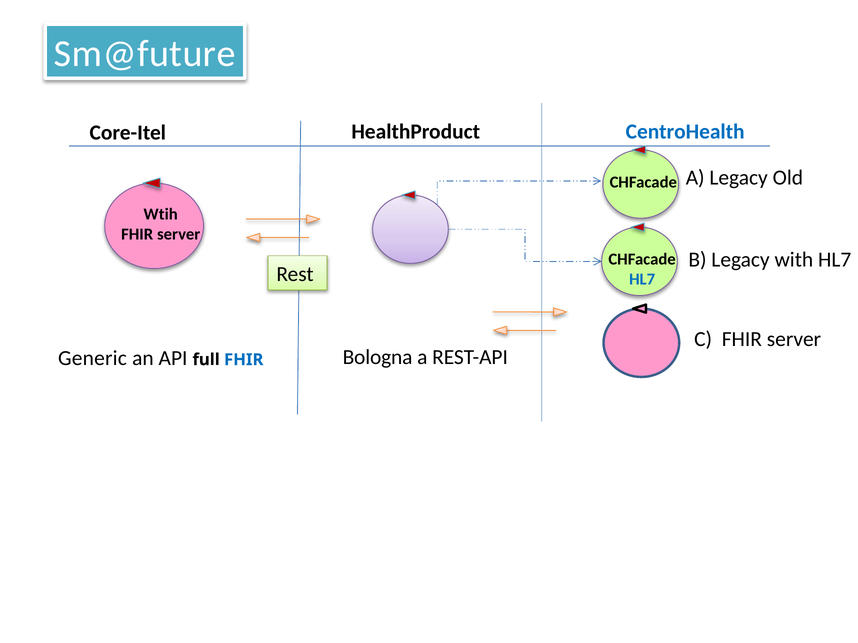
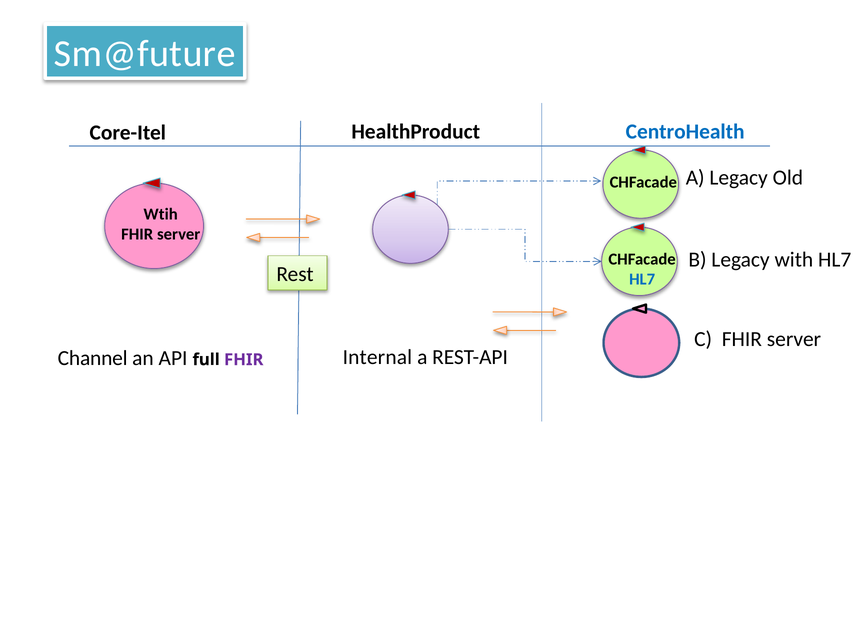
Bologna: Bologna -> Internal (377, 358)
Generic: Generic -> Channel (93, 358)
FHIR colour: blue -> purple (244, 360)
